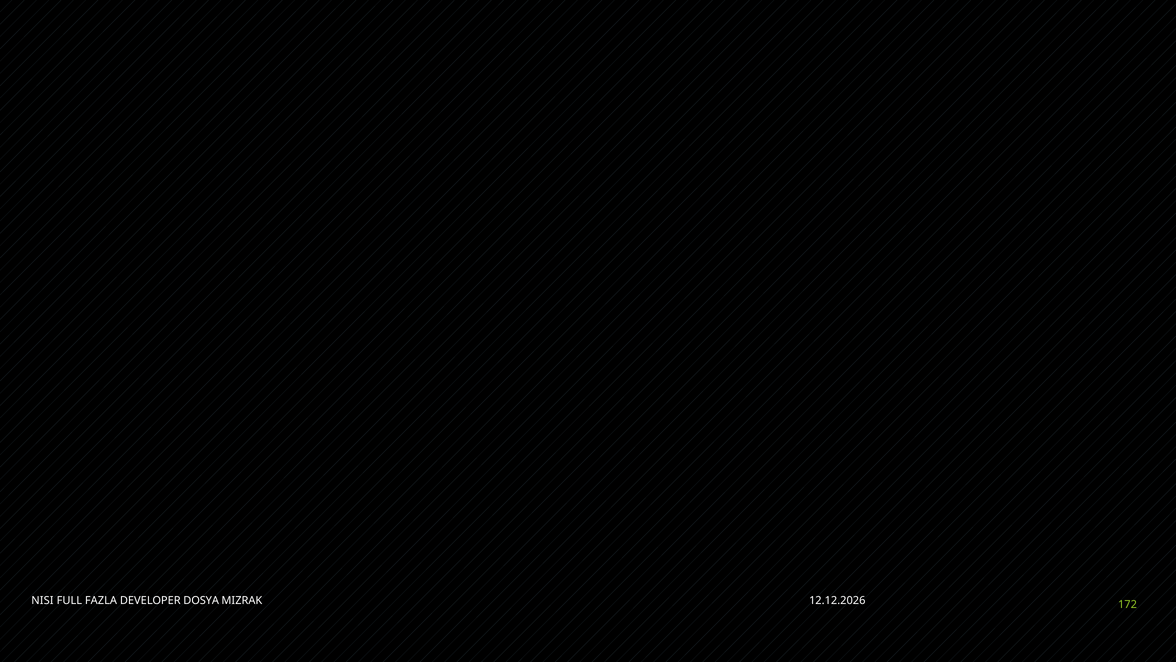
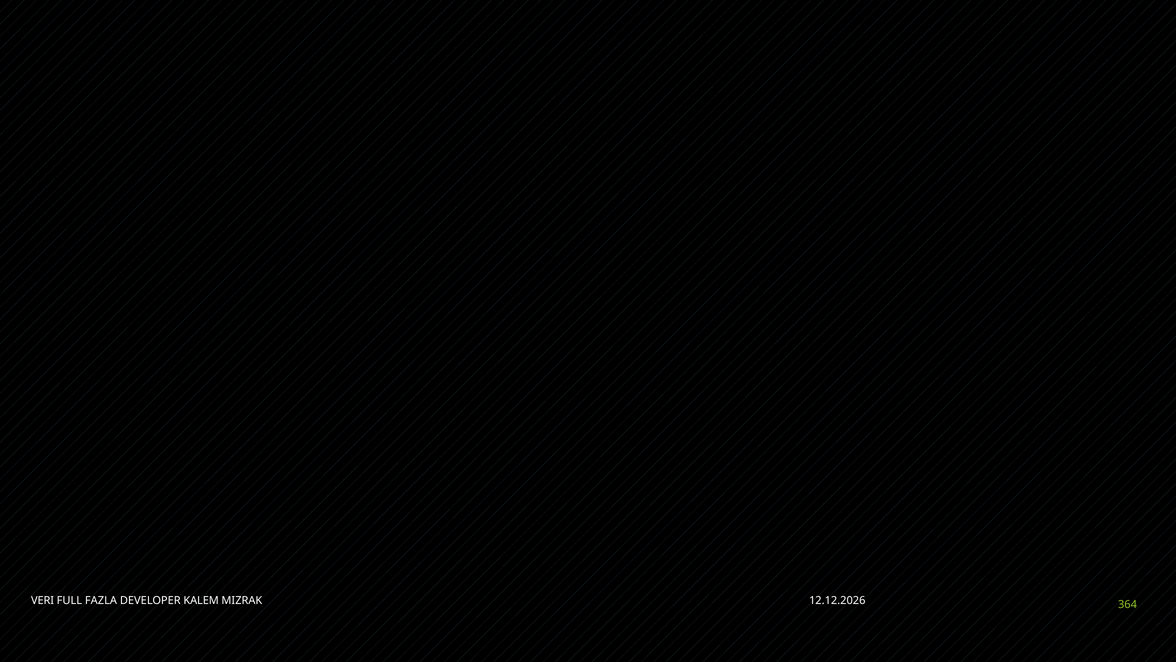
NISI: NISI -> VERI (43, 600)
DOSYA: DOSYA -> KALEM (201, 600)
172: 172 -> 364 (1128, 604)
